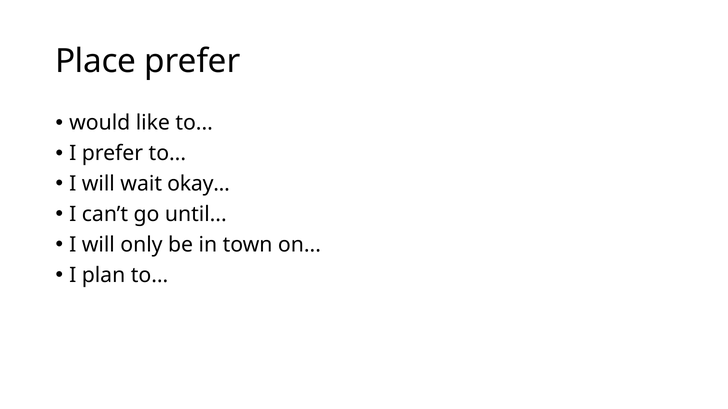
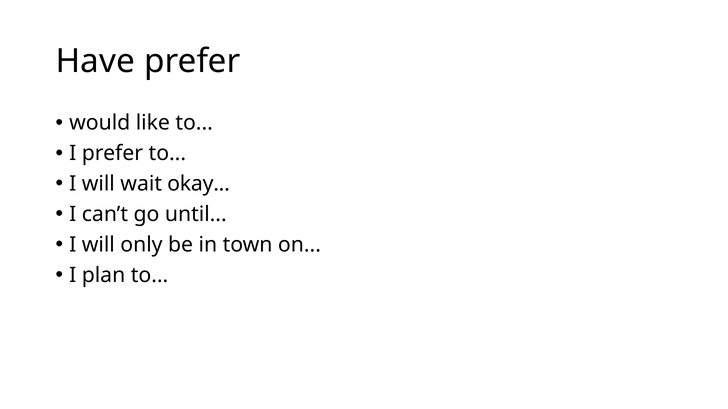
Place: Place -> Have (95, 61)
